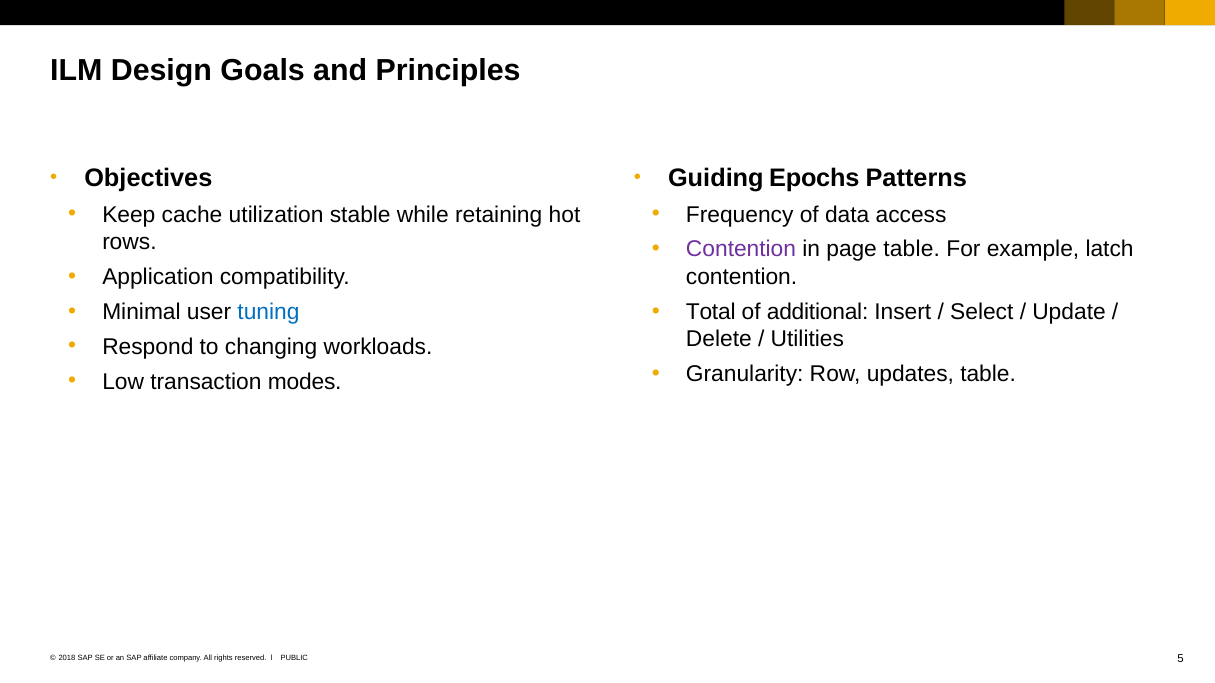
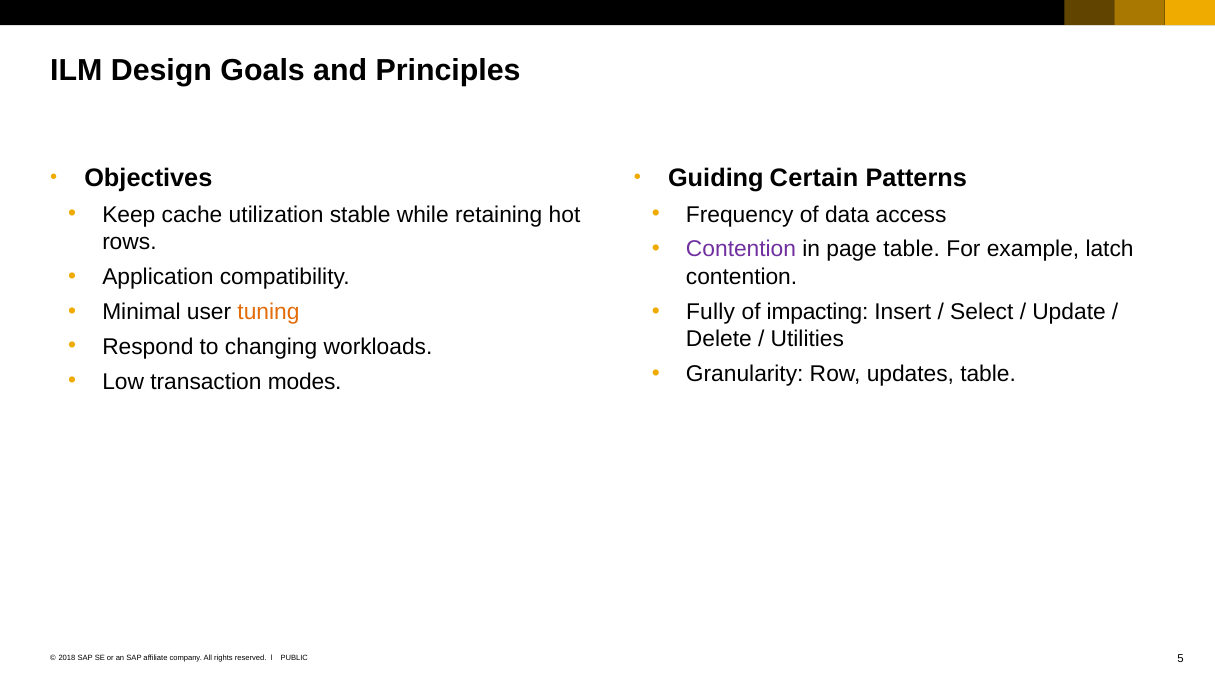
Epochs: Epochs -> Certain (814, 178)
tuning colour: blue -> orange (269, 312)
Total: Total -> Fully (711, 312)
additional: additional -> impacting (818, 312)
